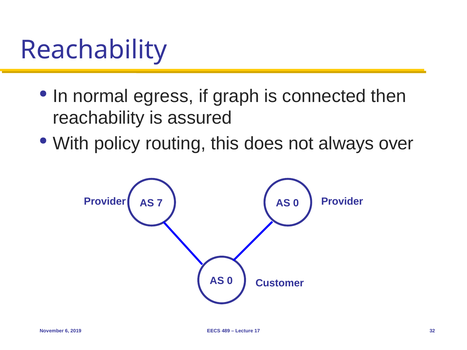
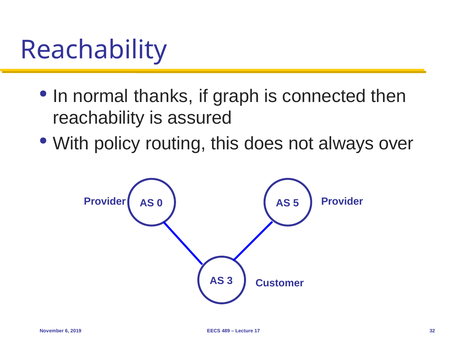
egress: egress -> thanks (163, 96)
7: 7 -> 0 (160, 203)
0: 0 -> 5 (296, 203)
0: 0 -> 3 (230, 281)
